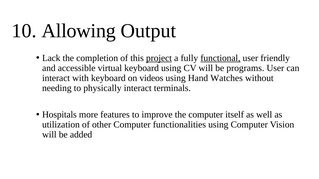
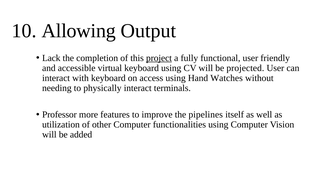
functional underline: present -> none (220, 58)
programs: programs -> projected (245, 68)
videos: videos -> access (151, 78)
Hospitals: Hospitals -> Professor (59, 115)
the computer: computer -> pipelines (206, 115)
